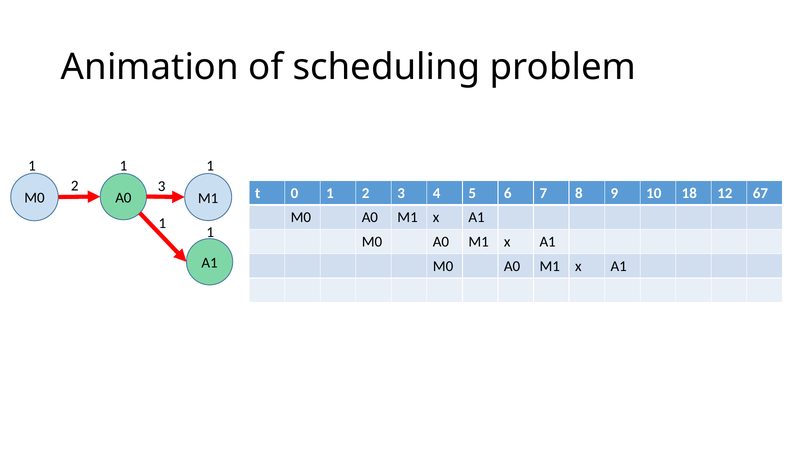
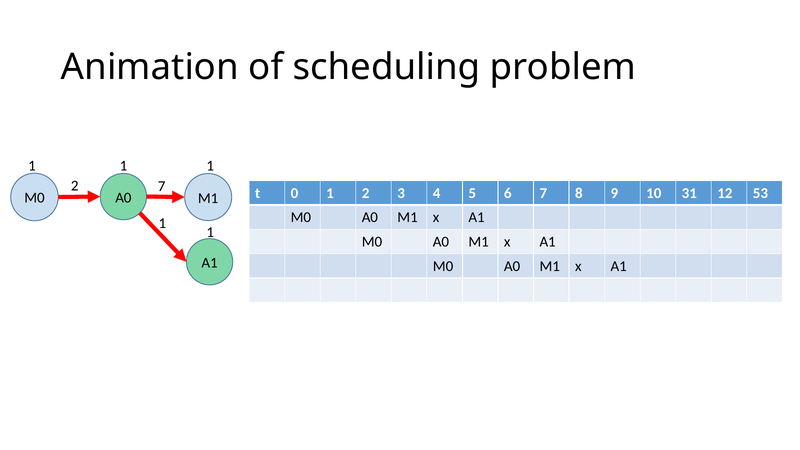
3: 3 -> 7 (162, 186)
18: 18 -> 31 (689, 193)
67: 67 -> 53 (760, 193)
